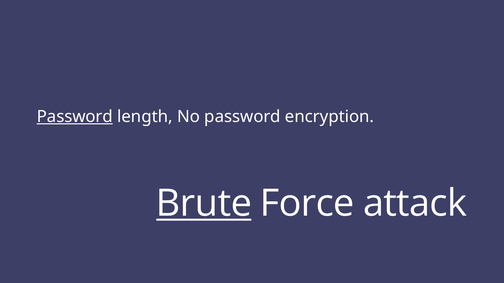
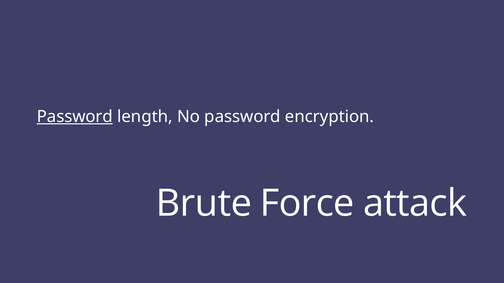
Brute underline: present -> none (204, 204)
